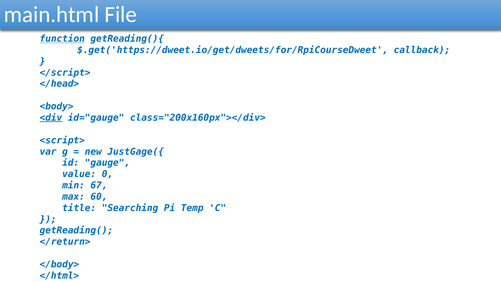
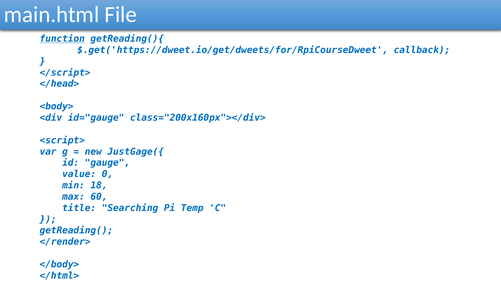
<div underline: present -> none (51, 118)
67: 67 -> 18 (99, 185)
</return>: </return> -> </render> (65, 242)
